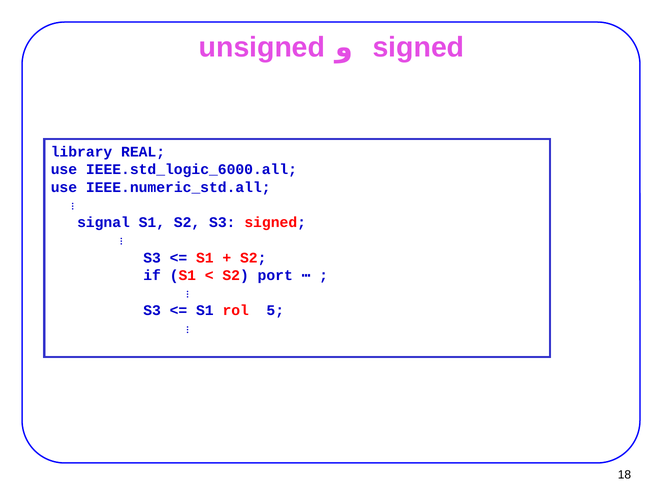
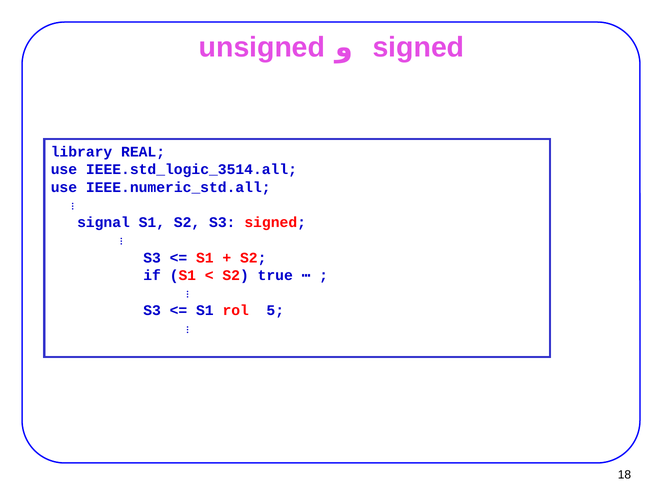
IEEE.std_logic_6000.all: IEEE.std_logic_6000.all -> IEEE.std_logic_3514.all (191, 170)
port: port -> true (275, 276)
